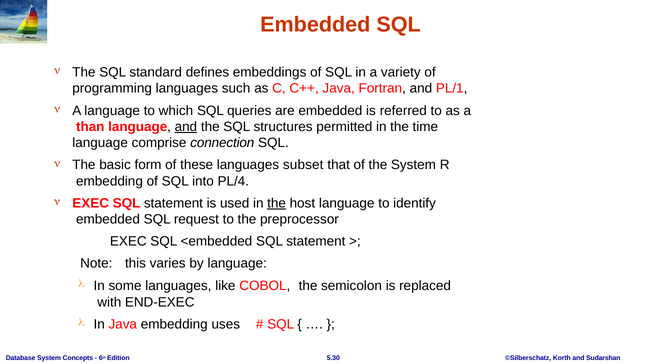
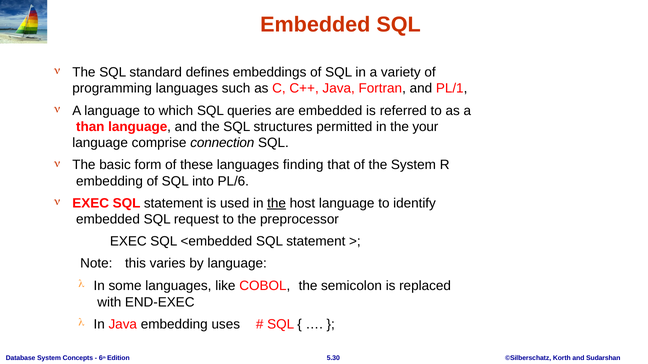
and underline: present -> none (186, 127)
time: time -> your (425, 127)
subset: subset -> finding (303, 165)
PL/4: PL/4 -> PL/6 (233, 181)
